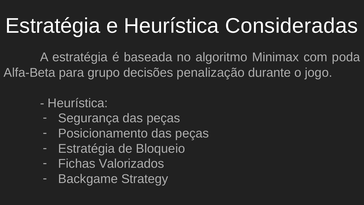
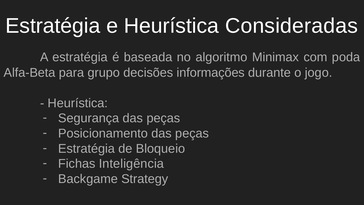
penalização: penalização -> informações (211, 73)
Valorizados: Valorizados -> Inteligência (131, 164)
